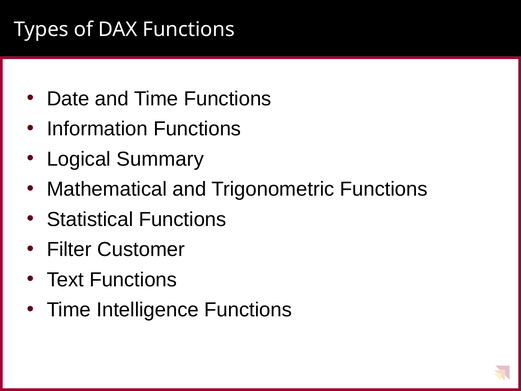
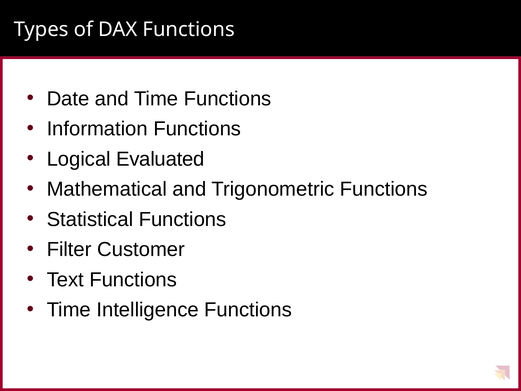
Summary: Summary -> Evaluated (160, 159)
